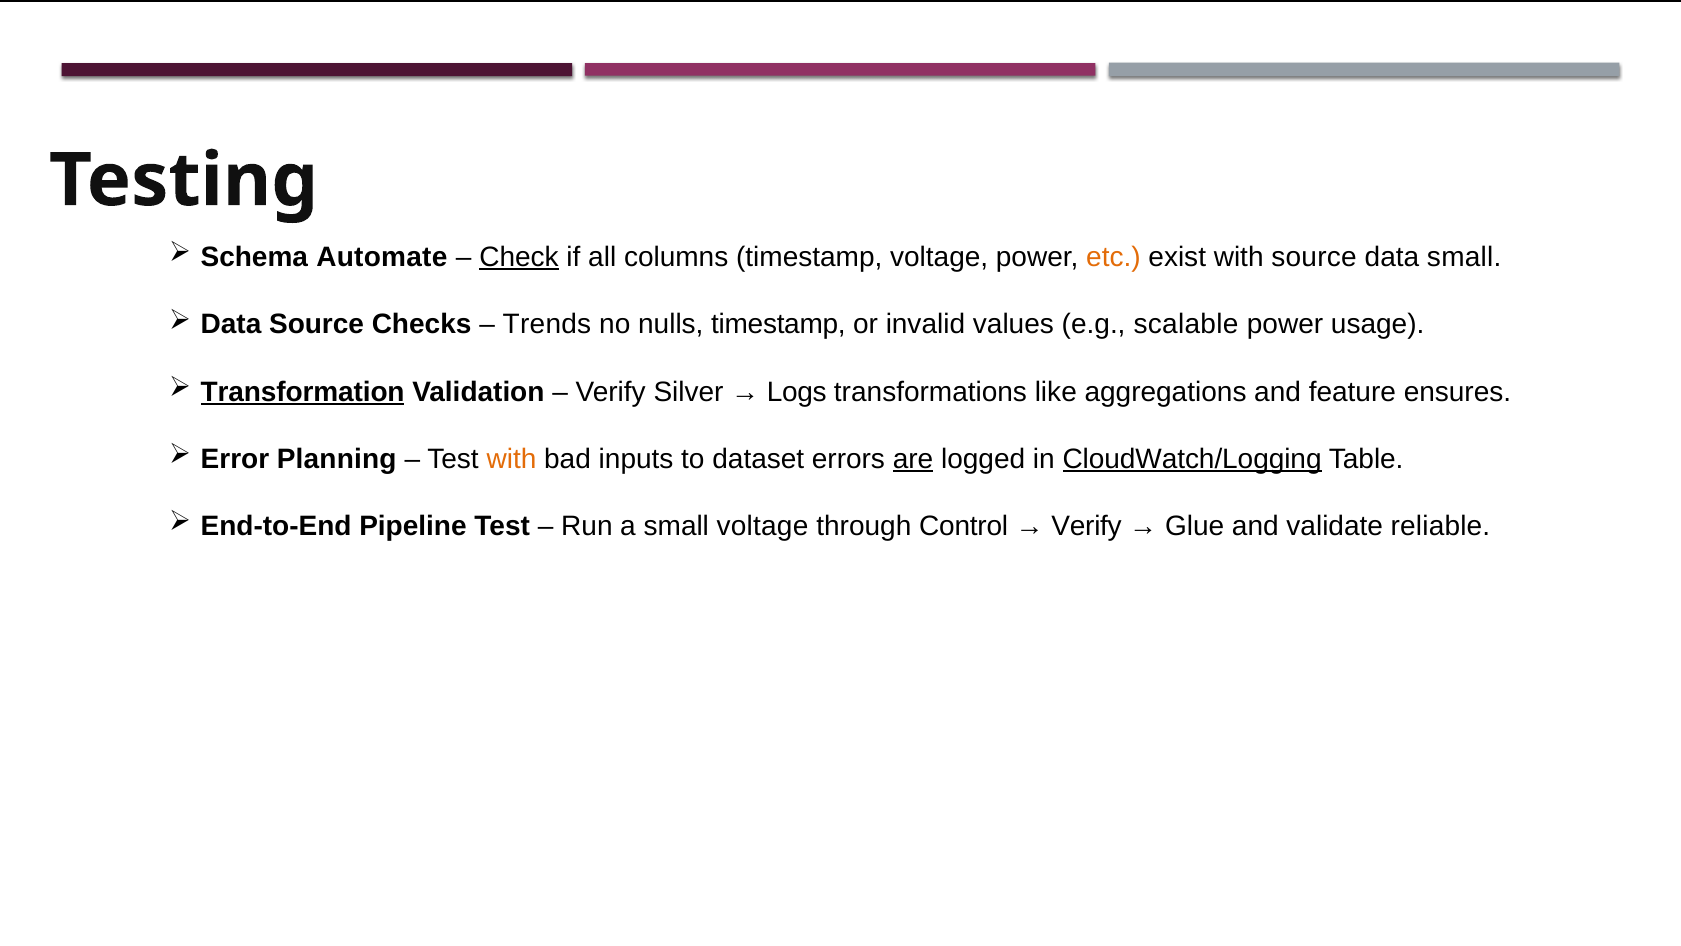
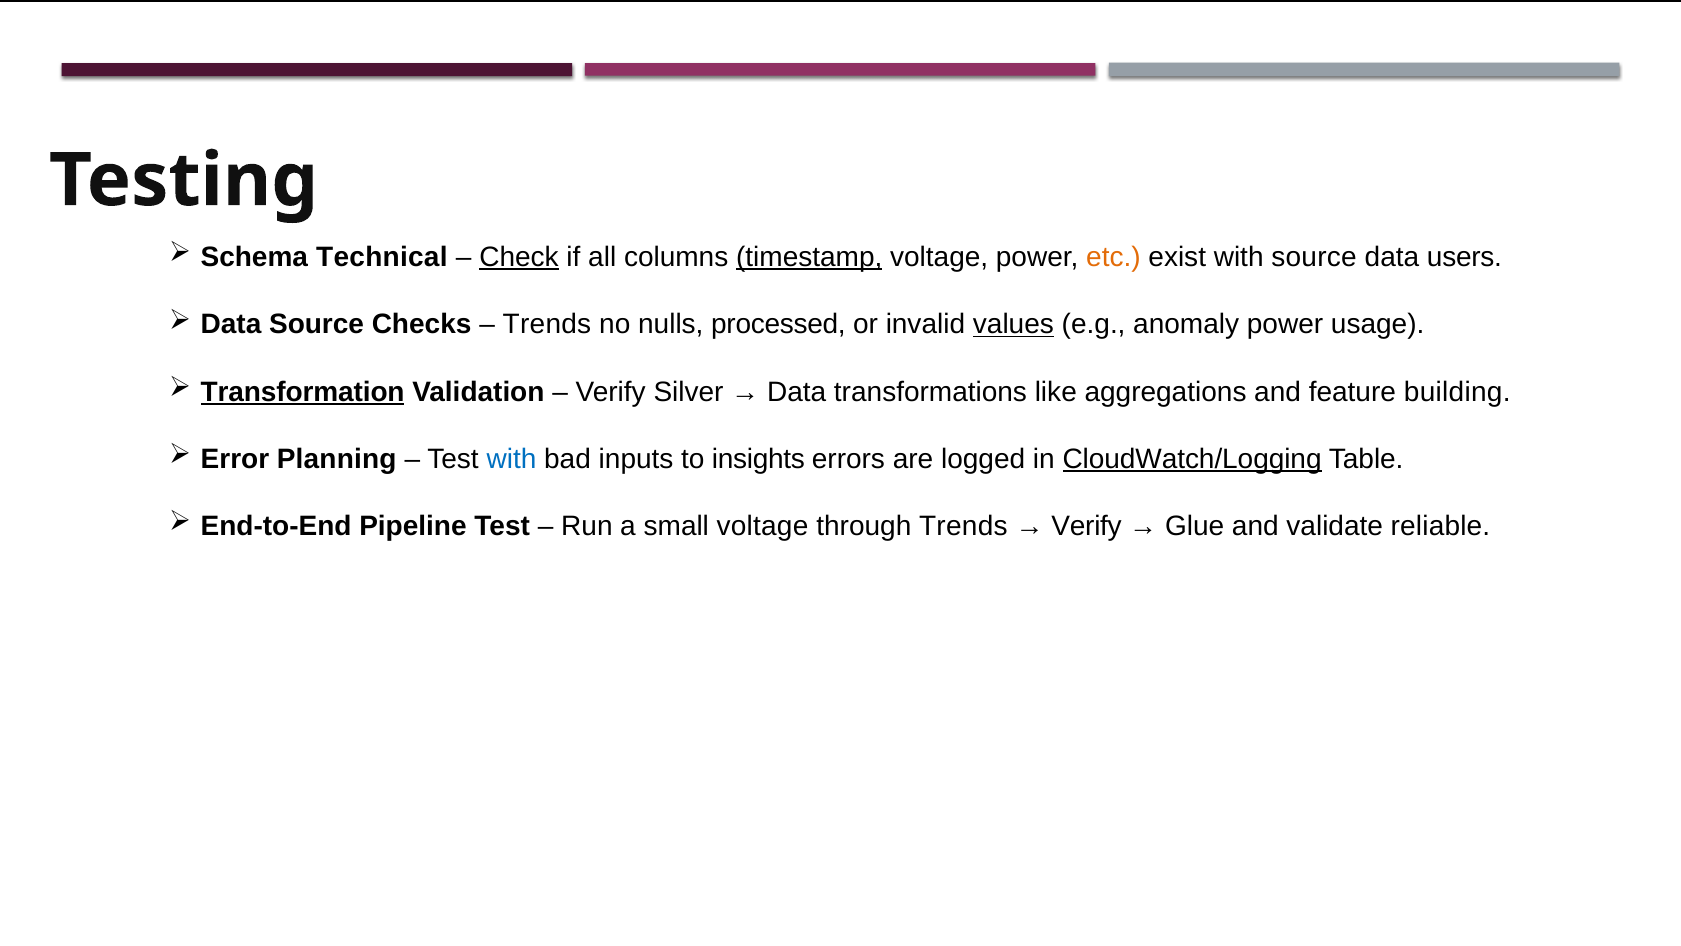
Automate: Automate -> Technical (382, 257)
timestamp underline: none -> present (809, 257)
data small: small -> users (1464, 257)
nulls timestamp: timestamp -> processed (778, 324)
values underline: none -> present (1013, 324)
scalable: scalable -> anomaly (1186, 324)
Logs: Logs -> Data (797, 392)
ensures: ensures -> building (1457, 392)
with colour: orange -> blue (512, 459)
dataset: dataset -> insights (758, 459)
are underline: present -> none (913, 459)
through Control: Control -> Trends (963, 526)
